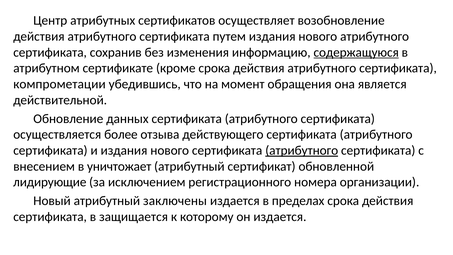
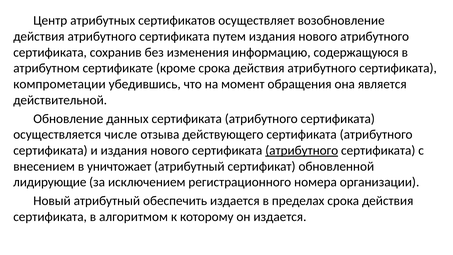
содержащуюся underline: present -> none (356, 52)
более: более -> числе (121, 134)
заключены: заключены -> обеспечить (175, 201)
защищается: защищается -> алгоритмом (134, 217)
